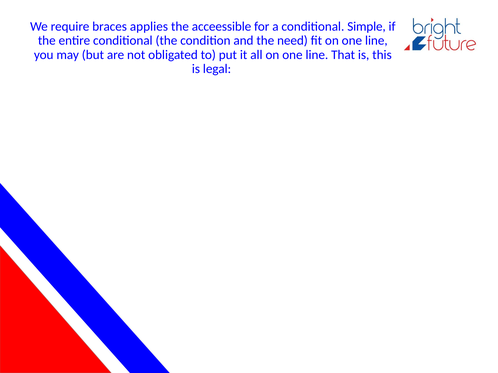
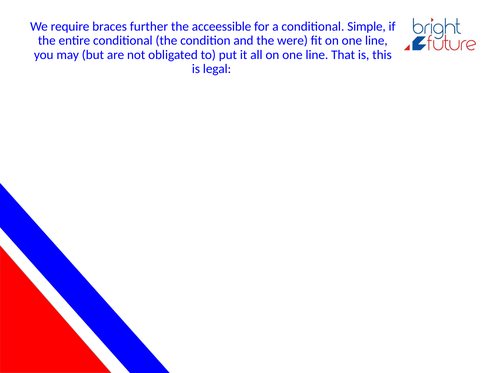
applies: applies -> further (149, 26)
need: need -> were (292, 41)
